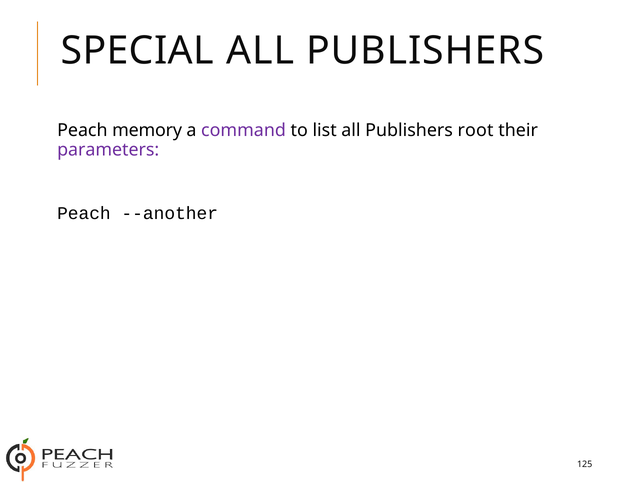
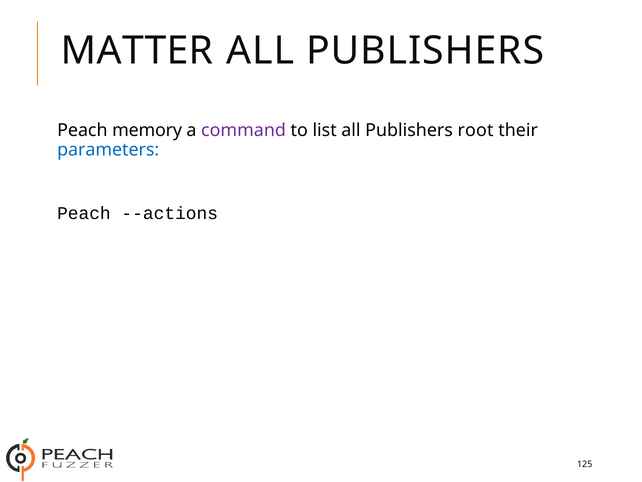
SPECIAL: SPECIAL -> MATTER (137, 51)
parameters colour: purple -> blue (108, 150)
--another: --another -> --actions (170, 213)
